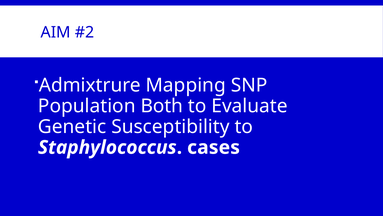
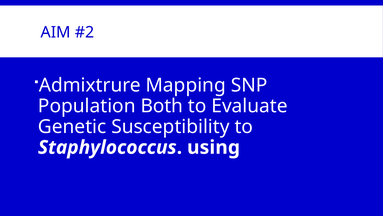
cases: cases -> using (214, 147)
